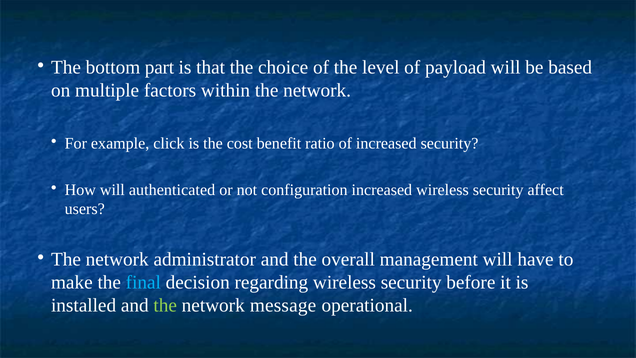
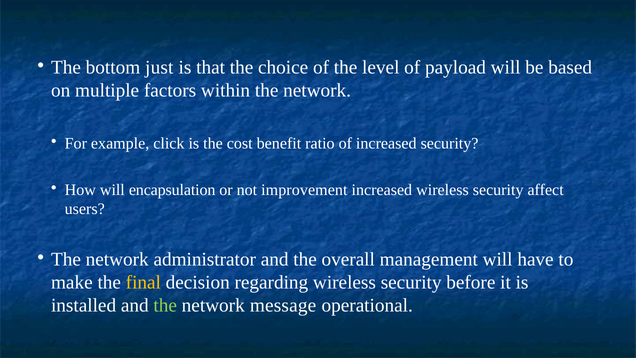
part: part -> just (159, 67)
authenticated: authenticated -> encapsulation (172, 190)
configuration: configuration -> improvement (304, 190)
final colour: light blue -> yellow (143, 282)
